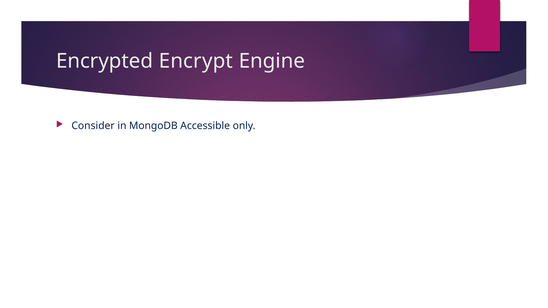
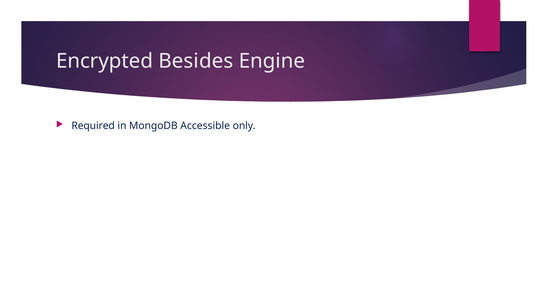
Encrypt: Encrypt -> Besides (196, 61)
Consider: Consider -> Required (93, 126)
